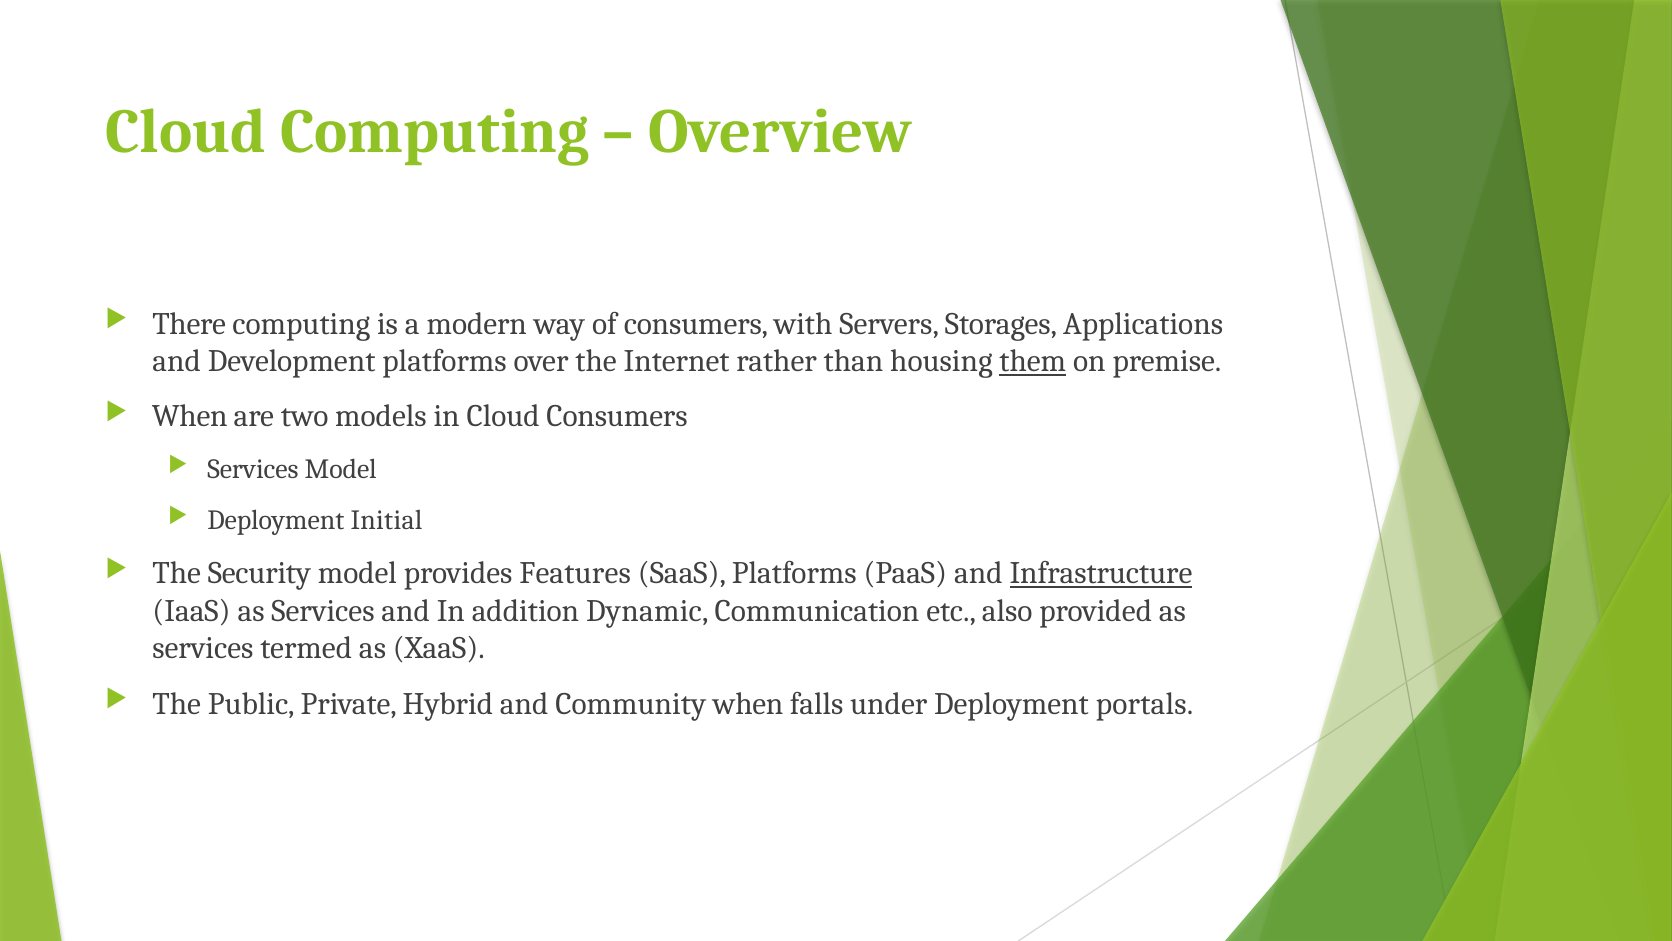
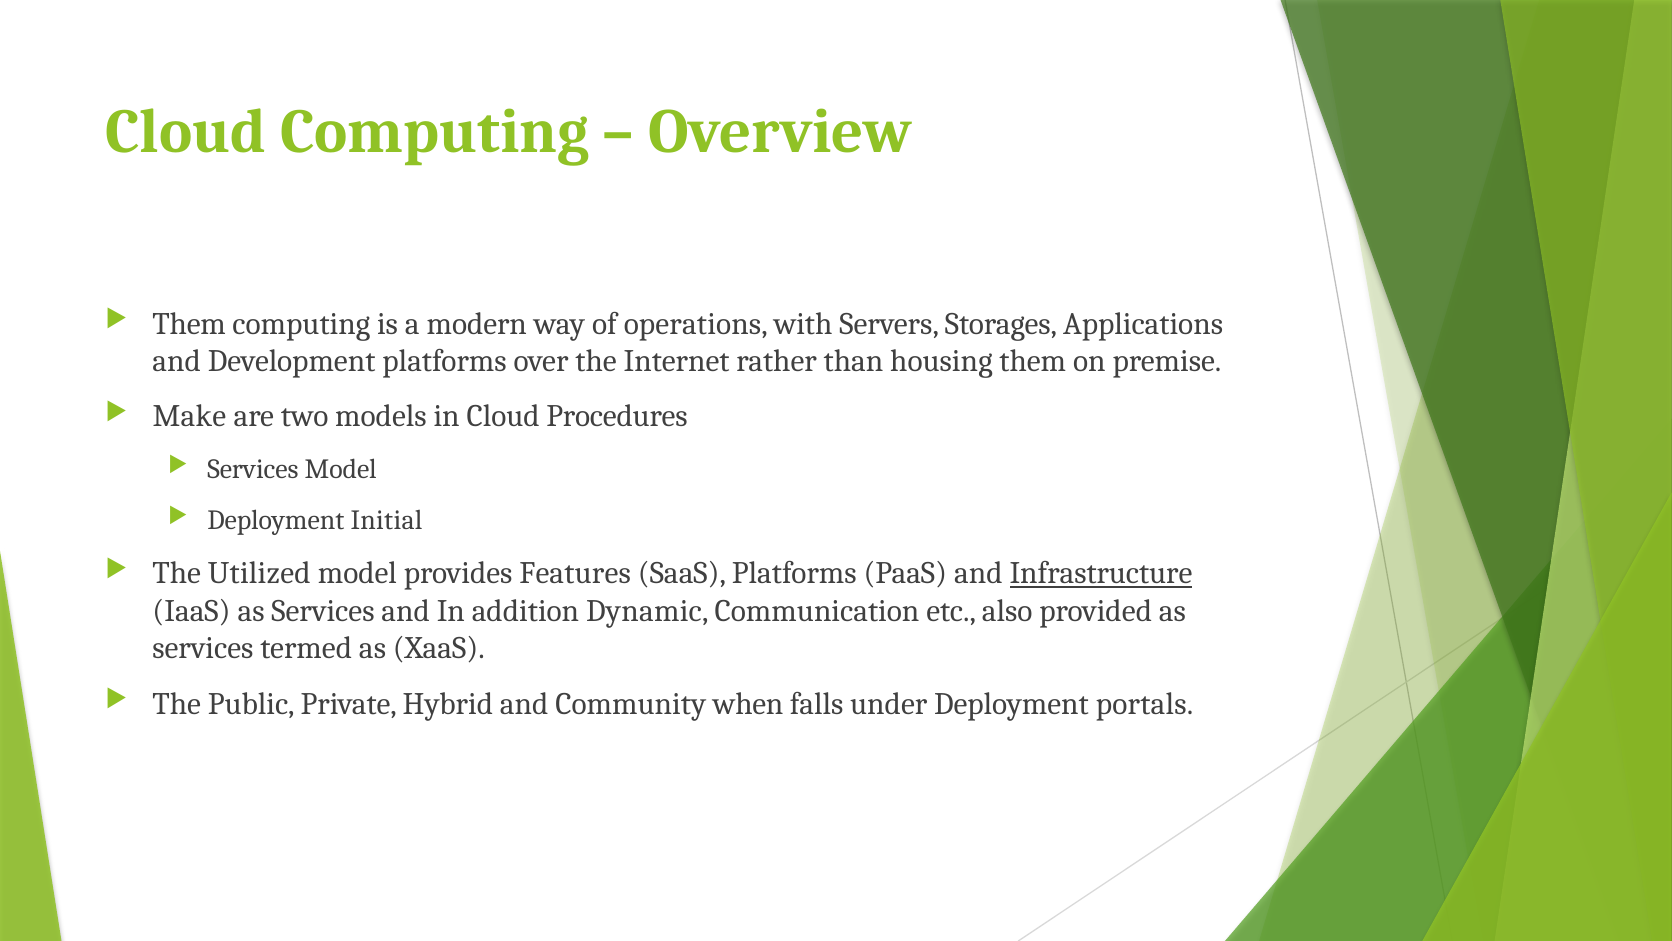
There: There -> Them (189, 324)
of consumers: consumers -> operations (696, 324)
them underline: present -> none (1033, 361)
When: When -> Make (189, 416)
Cloud Consumers: Consumers -> Procedures (617, 416)
Security: Security -> Utilized (259, 573)
